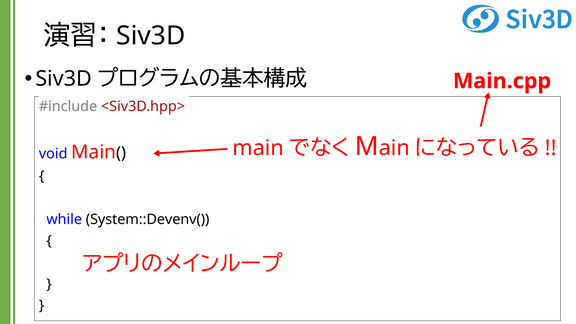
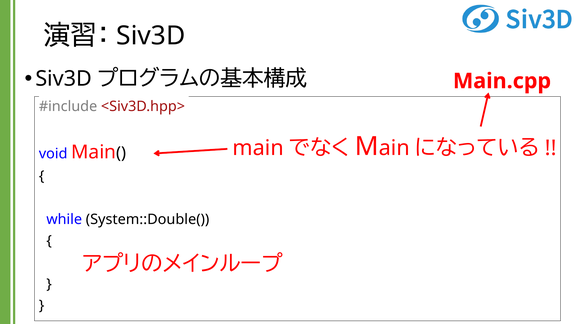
System::Devenv(: System::Devenv( -> System::Double( (148, 219)
